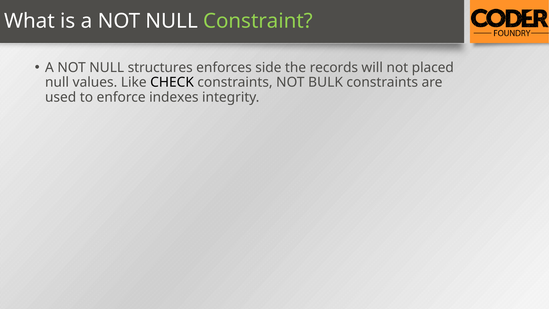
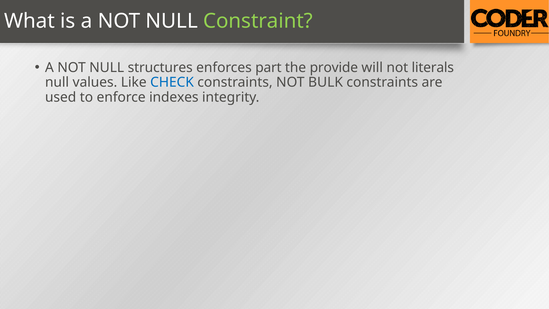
side: side -> part (268, 68)
records: records -> provide (334, 68)
placed: placed -> literals (433, 68)
CHECK colour: black -> blue (172, 82)
